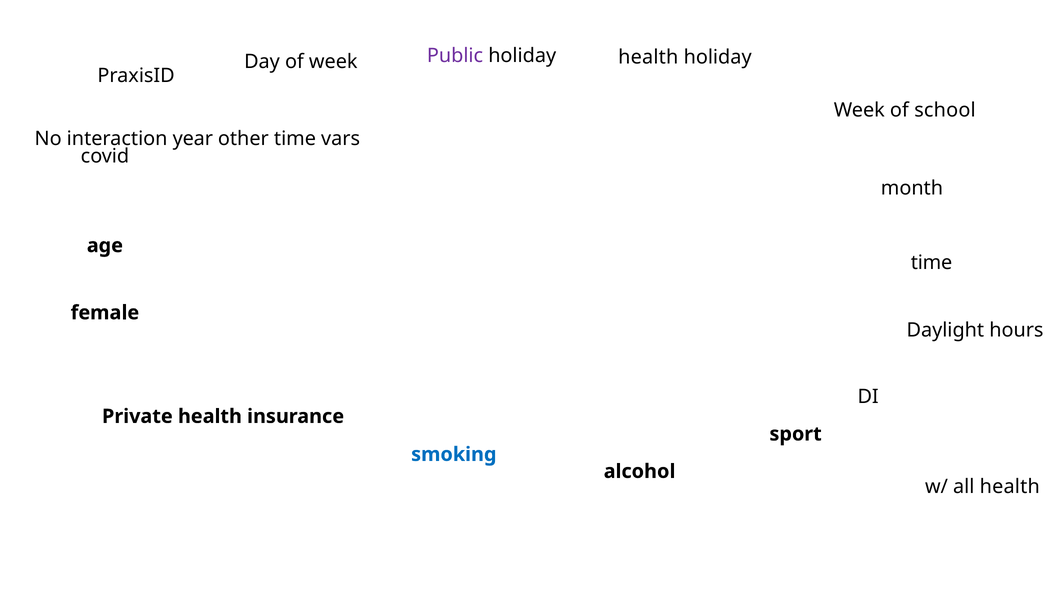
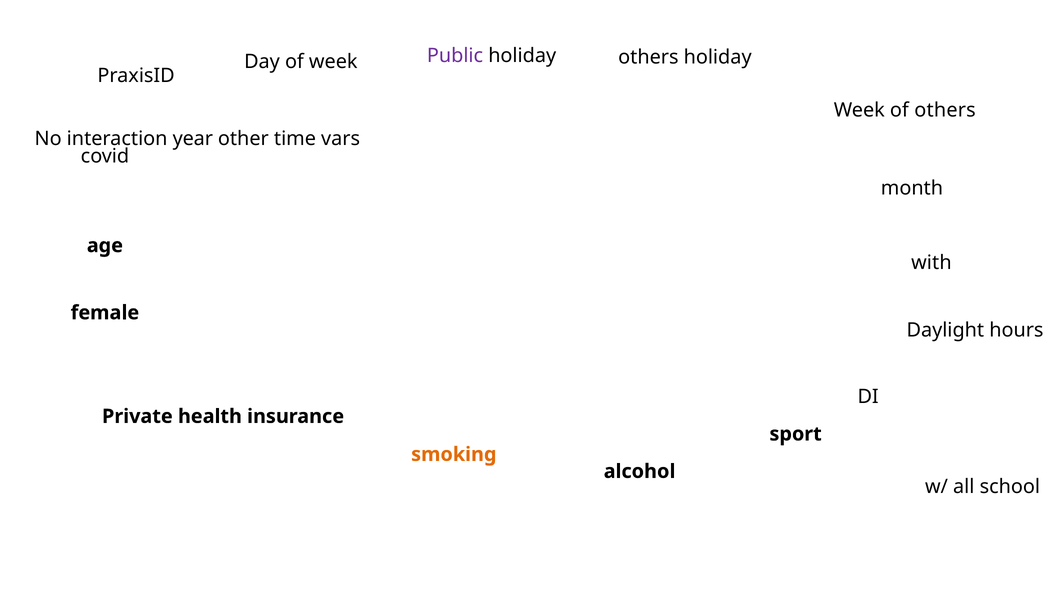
holiday health: health -> others (648, 57)
of school: school -> others (945, 110)
time: time -> with (931, 263)
smoking colour: blue -> orange (454, 454)
all health: health -> school (1010, 486)
